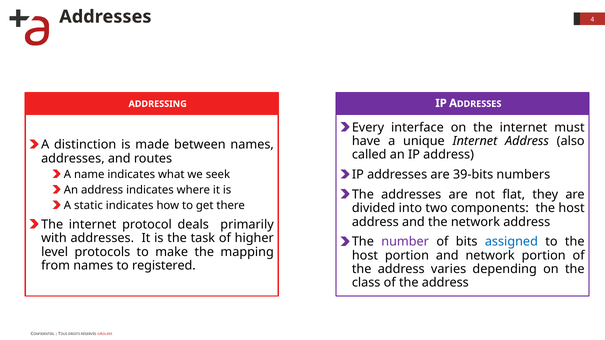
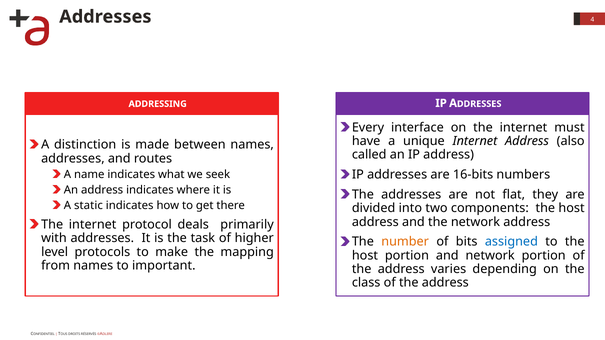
39-bits: 39-bits -> 16-bits (473, 175)
number colour: purple -> orange (405, 242)
registered: registered -> important (164, 266)
